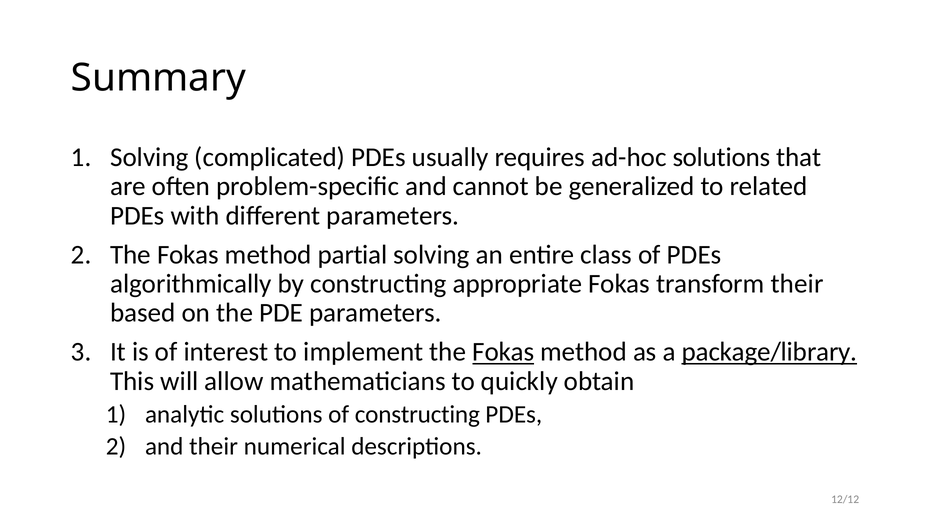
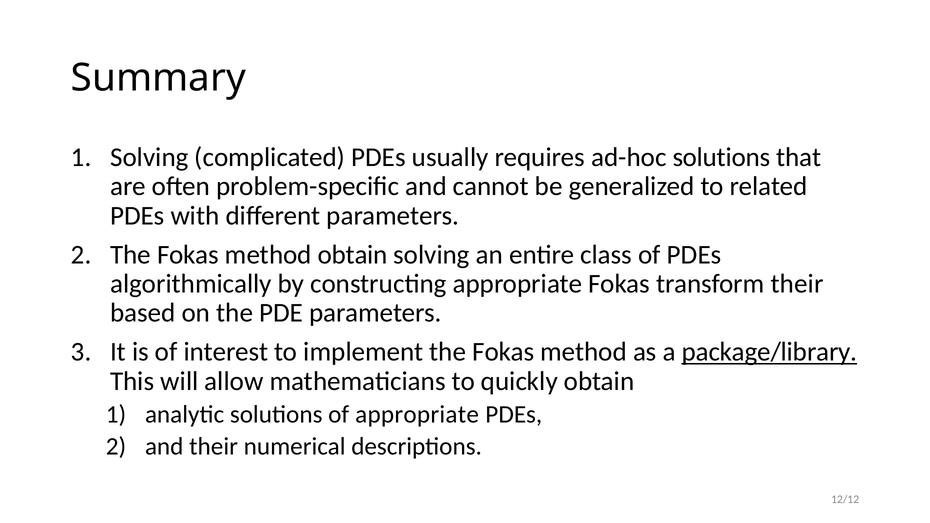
method partial: partial -> obtain (353, 255)
Fokas underline: present -> none (503, 352)
of constructing: constructing -> appropriate (417, 414)
